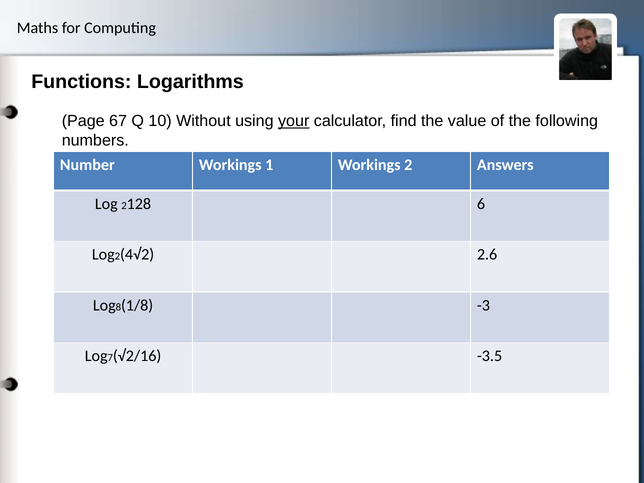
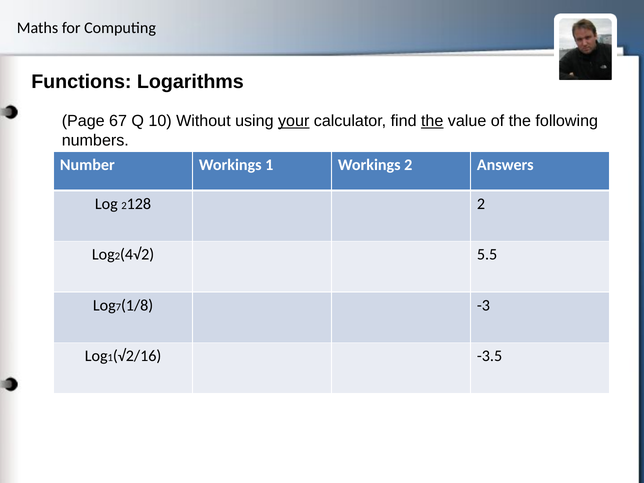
the underline: none -> present (432, 121)
6: 6 -> 2 (481, 204)
2.6: 2.6 -> 5.5 (487, 255)
8: 8 -> 7 (118, 307)
Log 7: 7 -> 1 (110, 358)
